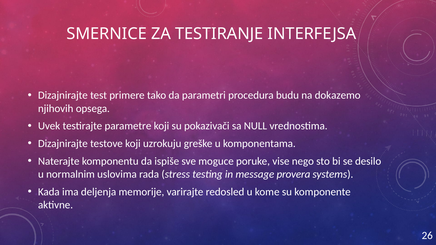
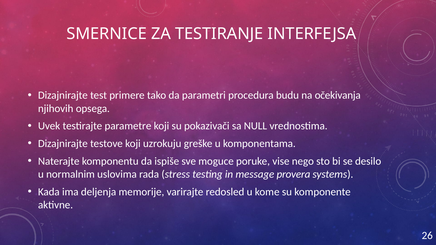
dokazemo: dokazemo -> očekivanja (338, 95)
